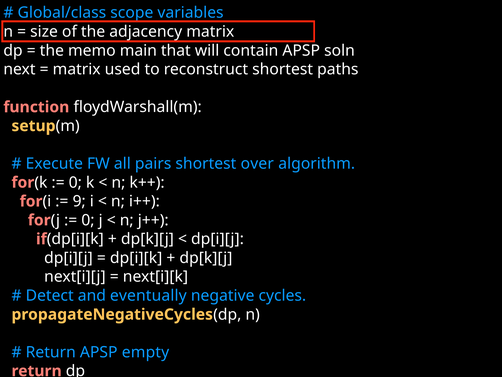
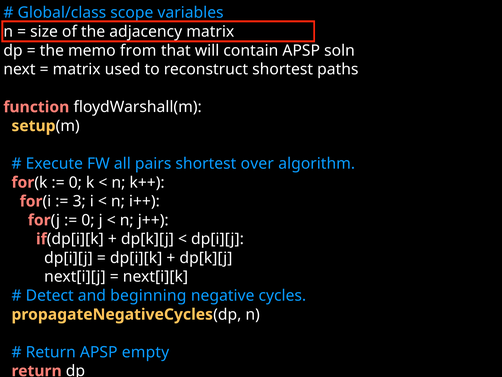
main: main -> from (138, 50)
9: 9 -> 3 (79, 201)
eventually: eventually -> beginning (148, 295)
